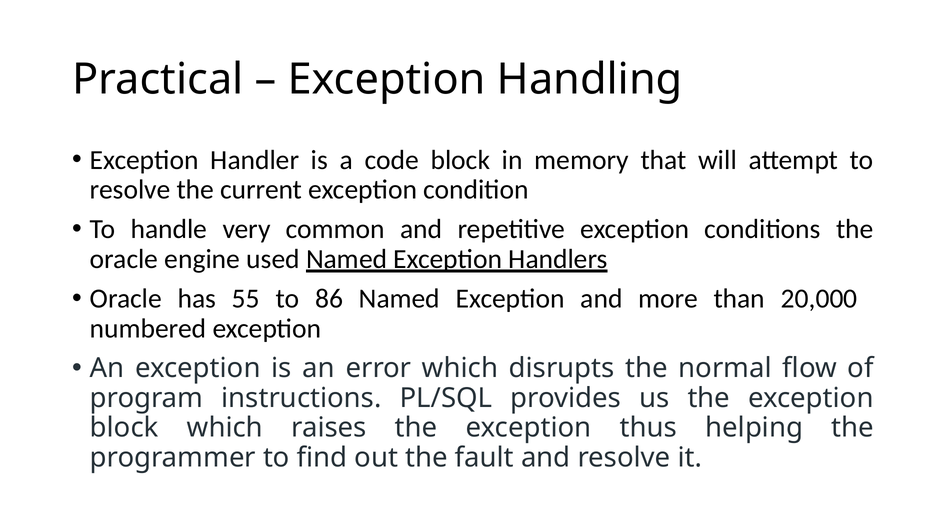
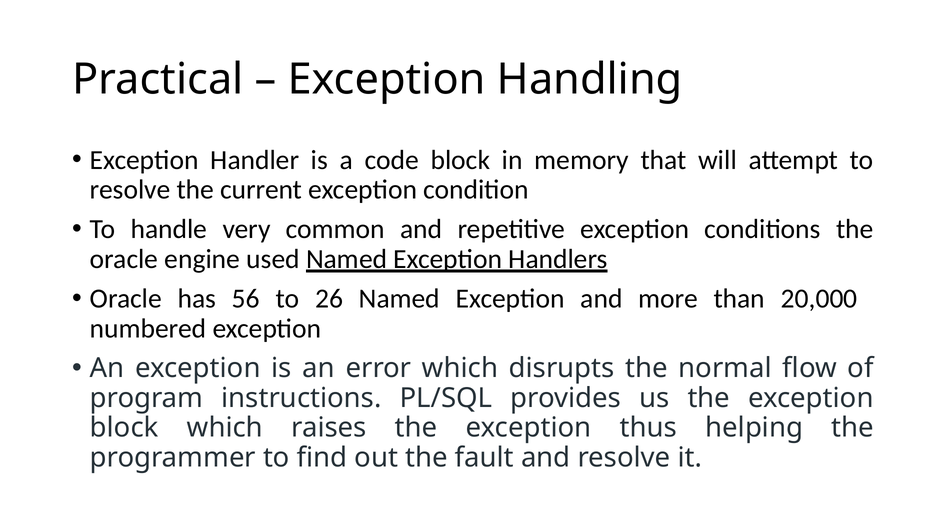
55: 55 -> 56 (246, 299)
86: 86 -> 26 (329, 299)
